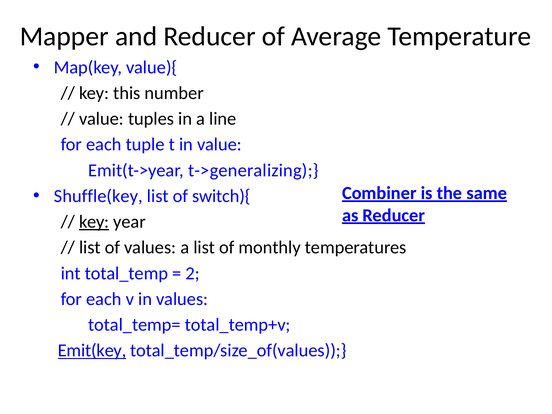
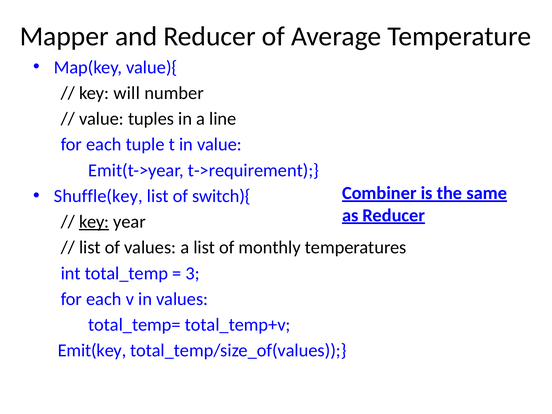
this: this -> will (127, 93)
t->generalizing: t->generalizing -> t->requirement (253, 170)
2: 2 -> 3 (193, 273)
Emit(key underline: present -> none (92, 351)
